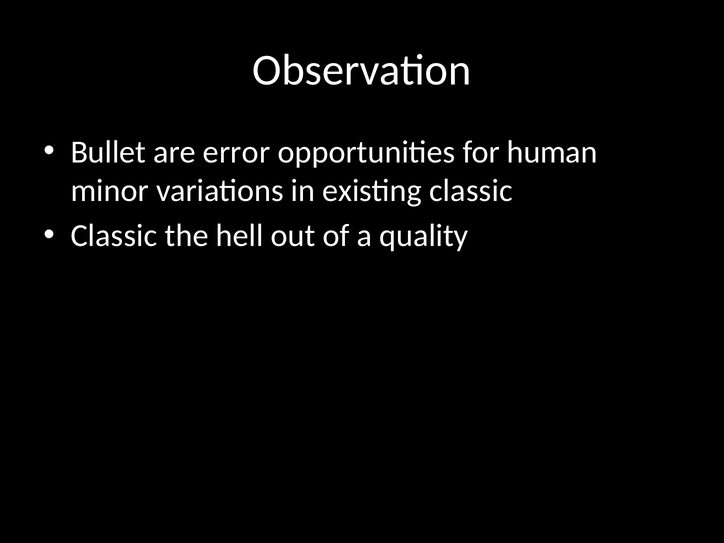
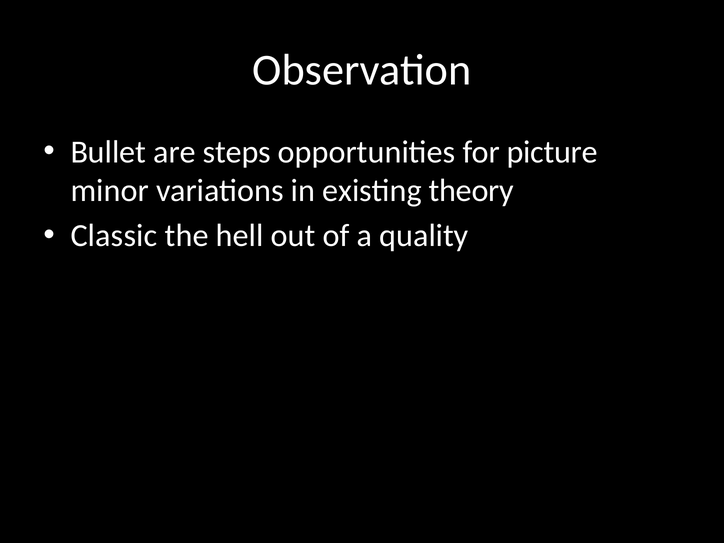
error: error -> steps (237, 152)
human: human -> picture (552, 152)
existing classic: classic -> theory (471, 191)
